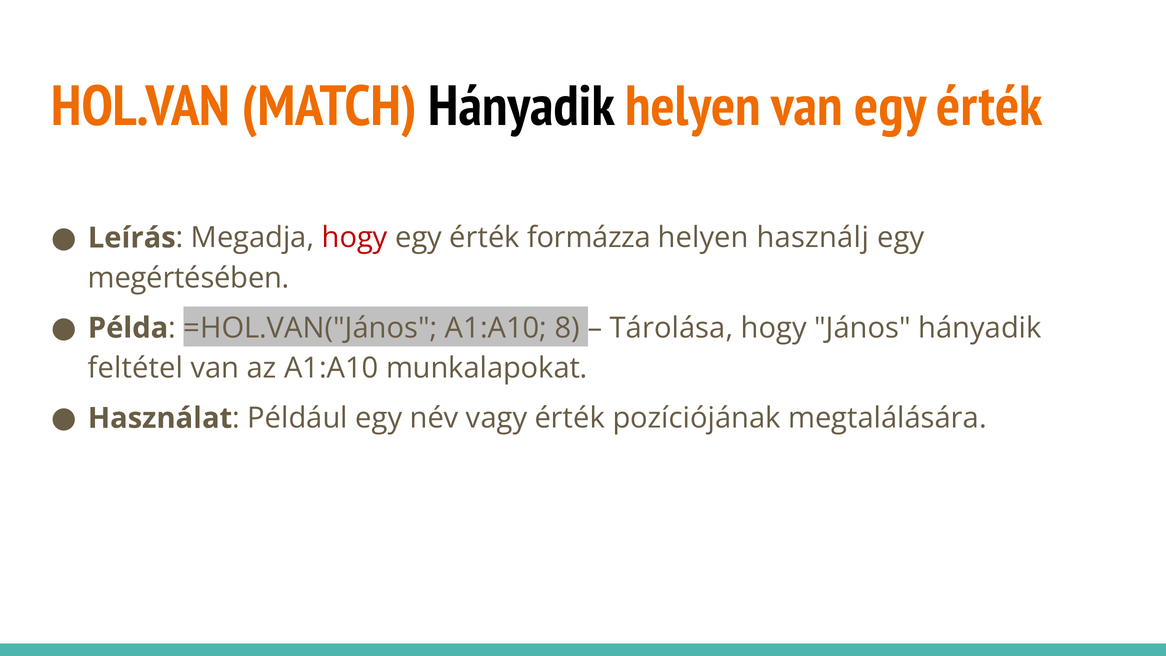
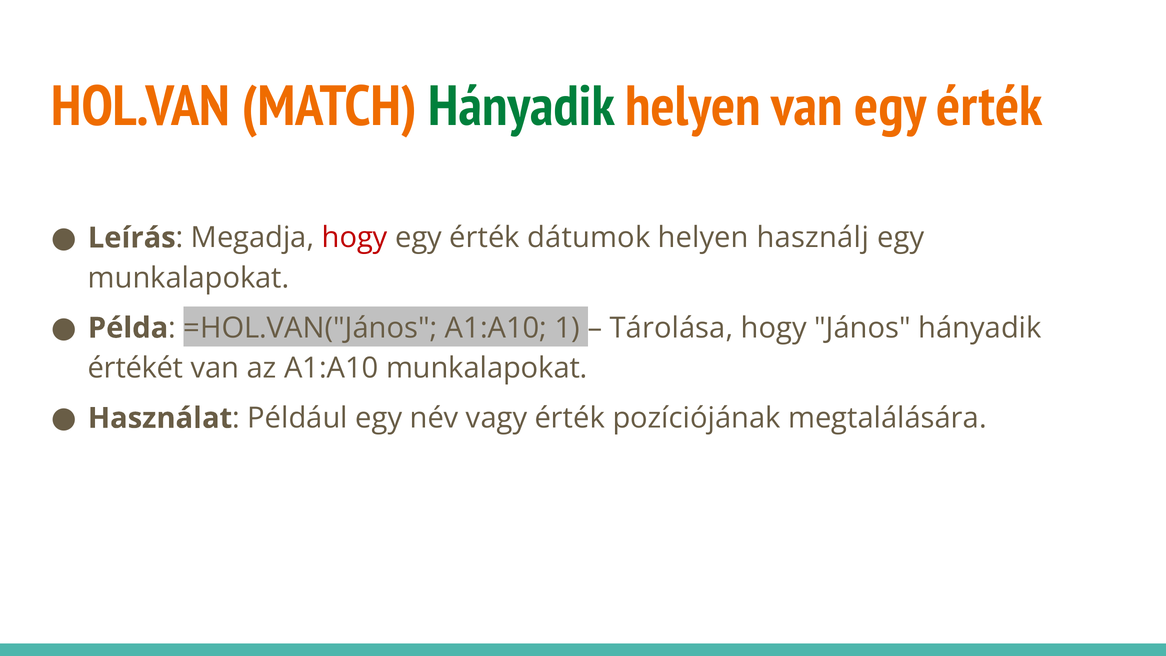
Hányadik colour: black -> green (522, 106)
formázza: formázza -> dátumok (589, 238)
megértésében: megértésében -> munkalapokat (189, 278)
8: 8 -> 1 (567, 328)
feltétel: feltétel -> értékét (136, 368)
